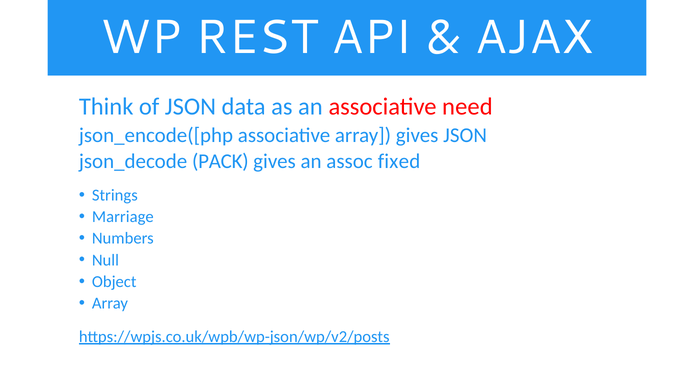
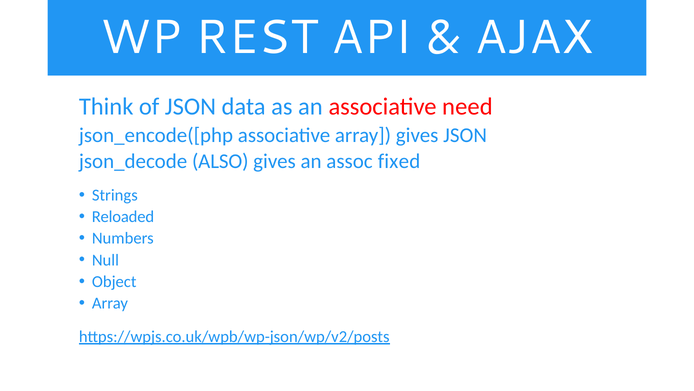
PACK: PACK -> ALSO (220, 161)
Marriage: Marriage -> Reloaded (123, 216)
